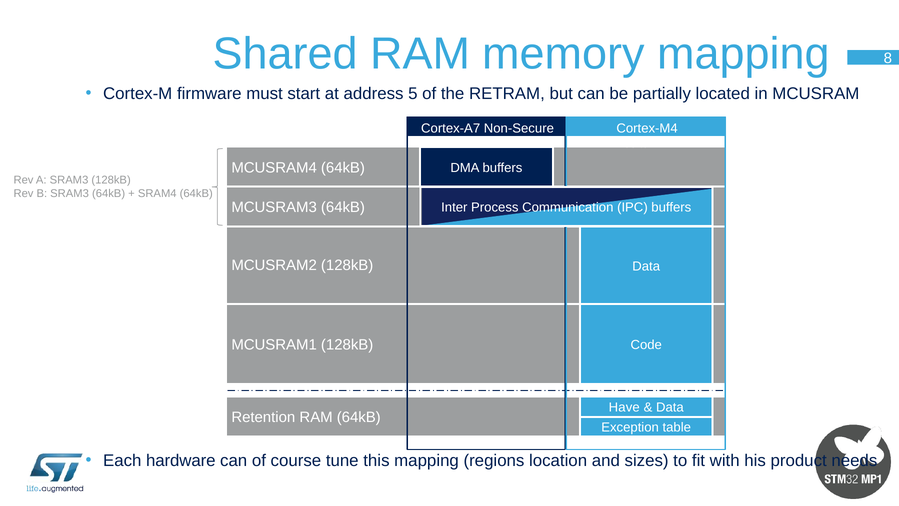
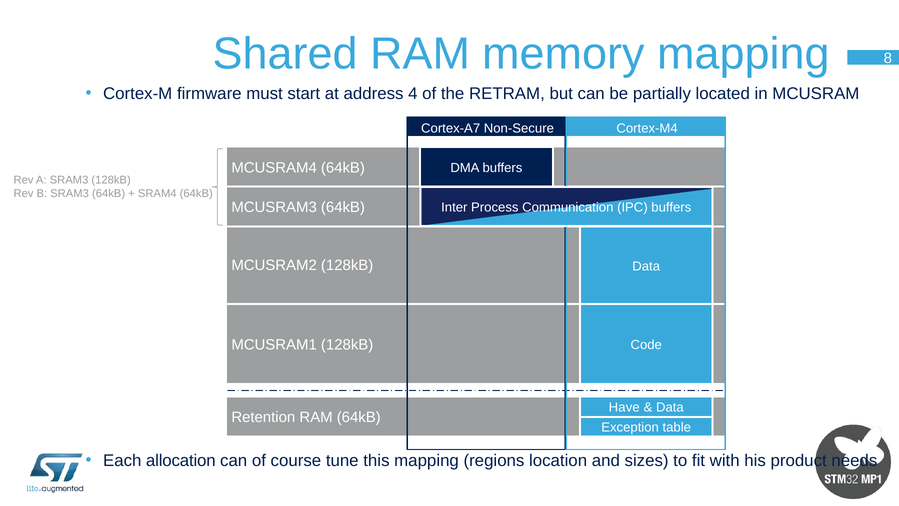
5: 5 -> 4 (413, 94)
hardware: hardware -> allocation (181, 461)
